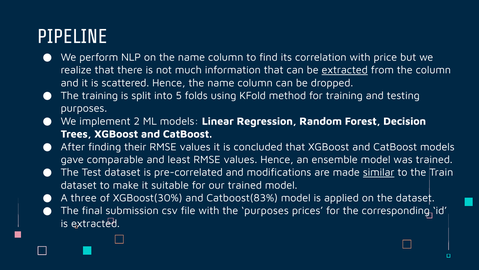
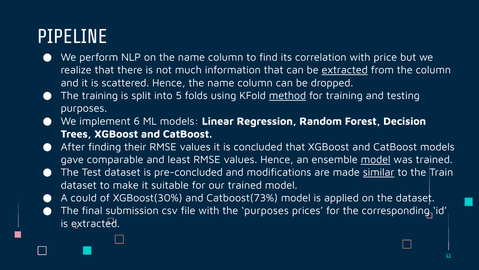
method underline: none -> present (288, 95)
2: 2 -> 6 (137, 121)
model underline: none -> present (376, 159)
pre-correlated: pre-correlated -> pre-concluded (188, 172)
three: three -> could (84, 198)
Catboost(83%: Catboost(83% -> Catboost(73% (242, 198)
